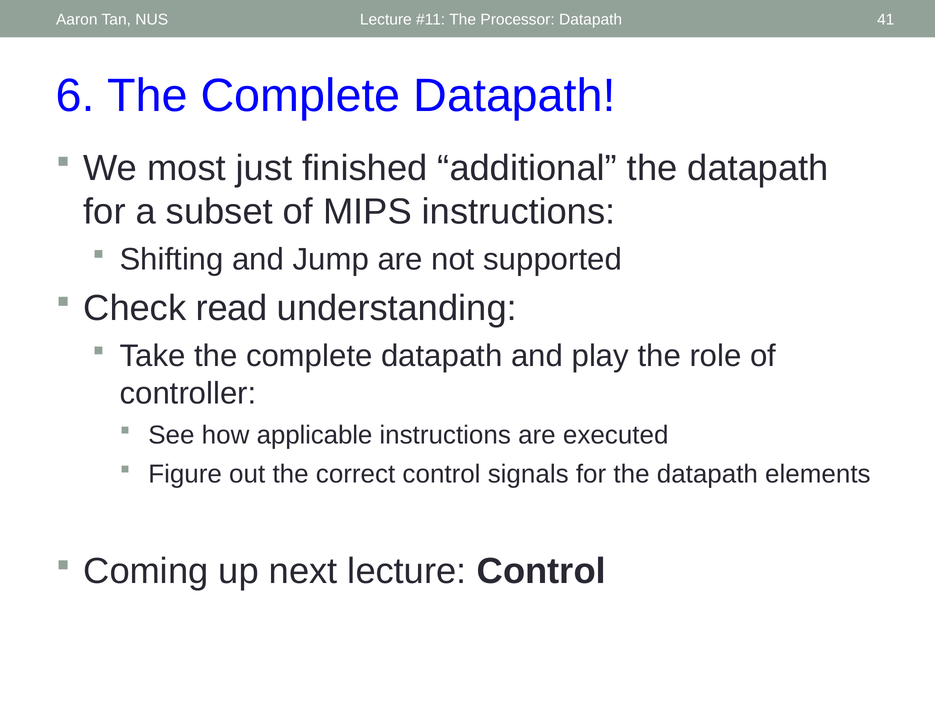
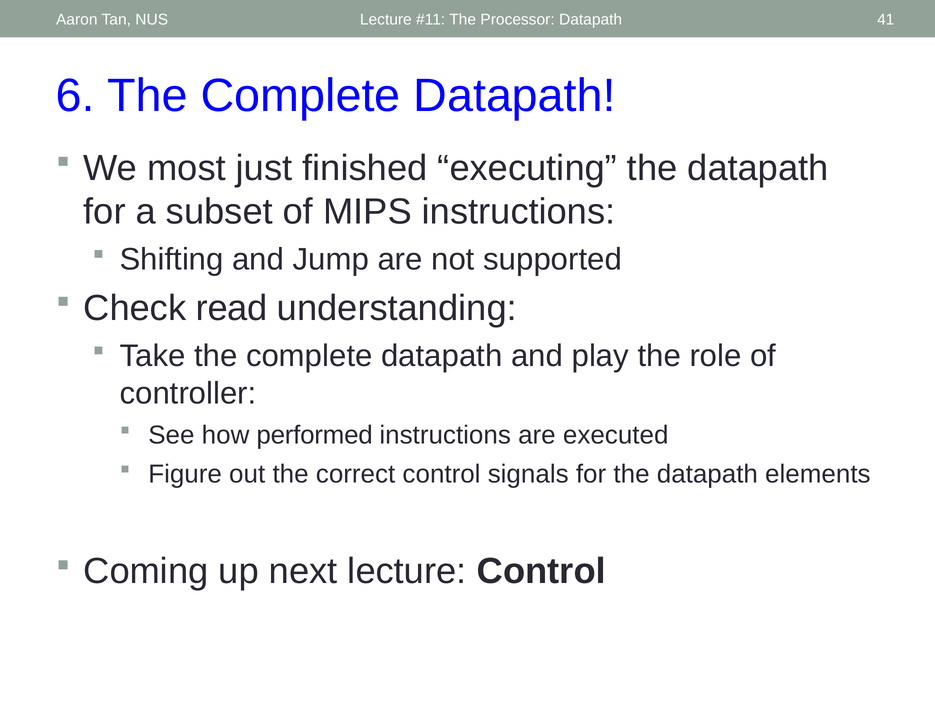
additional: additional -> executing (527, 168)
applicable: applicable -> performed (315, 435)
